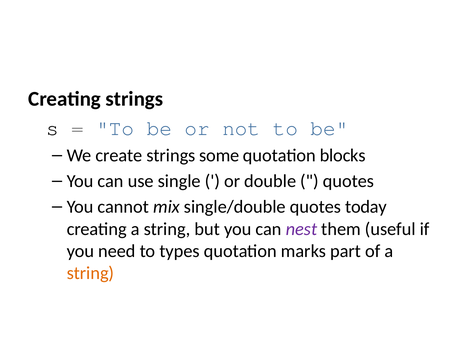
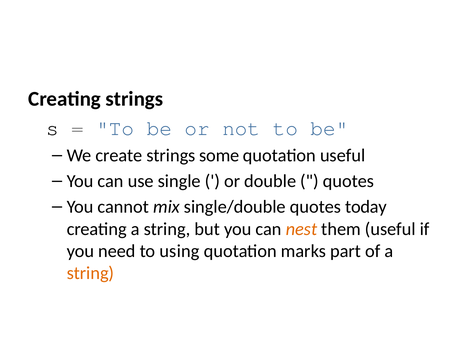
quotation blocks: blocks -> useful (343, 155)
nest colour: purple -> orange (302, 229)
types: types -> using (180, 251)
